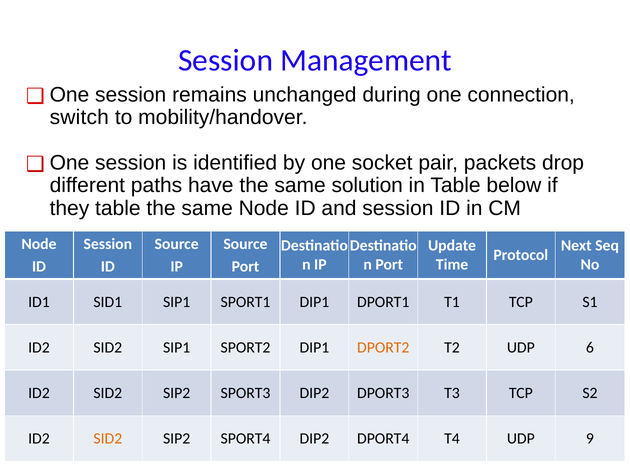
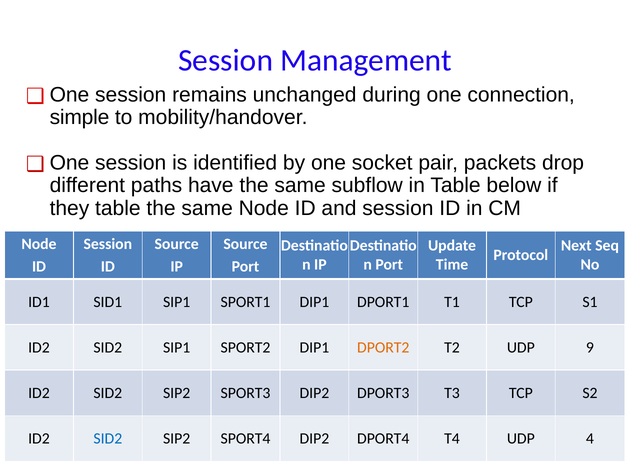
switch: switch -> simple (79, 118)
solution: solution -> subflow (367, 186)
6: 6 -> 9 (590, 348)
SID2 colour: orange -> blue (108, 439)
9: 9 -> 4 (590, 439)
